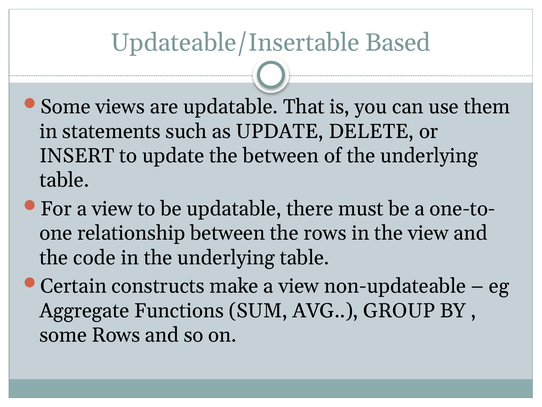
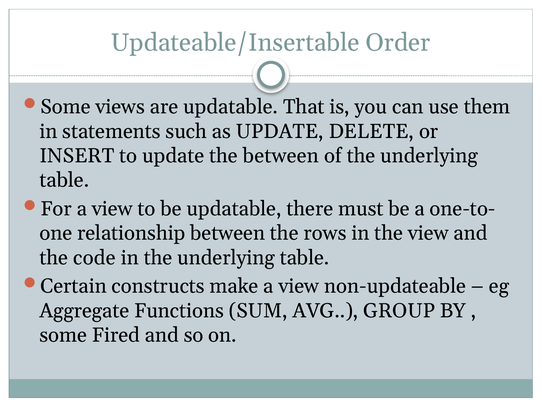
Based: Based -> Order (398, 43)
some Rows: Rows -> Fired (116, 335)
